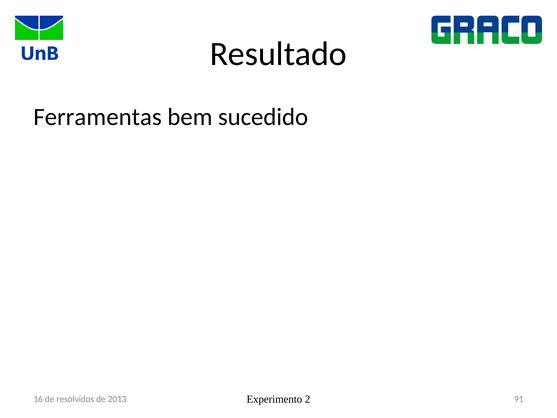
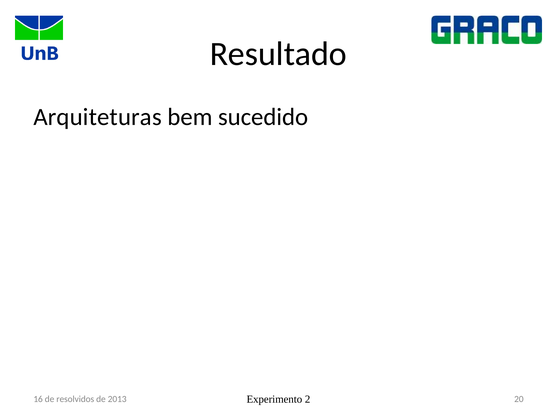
Ferramentas: Ferramentas -> Arquiteturas (98, 117)
91: 91 -> 20 (519, 399)
